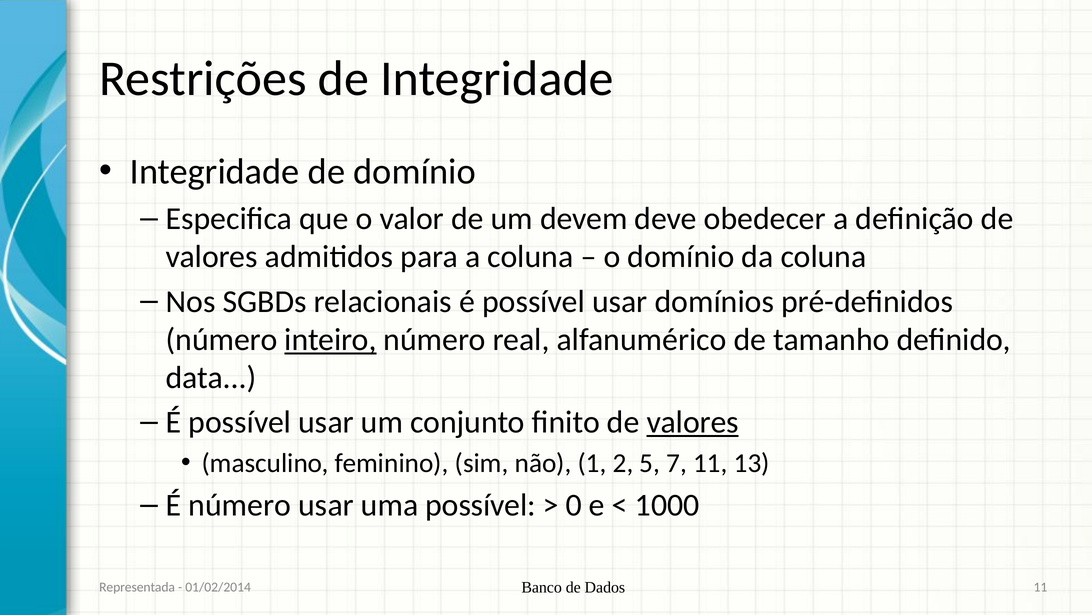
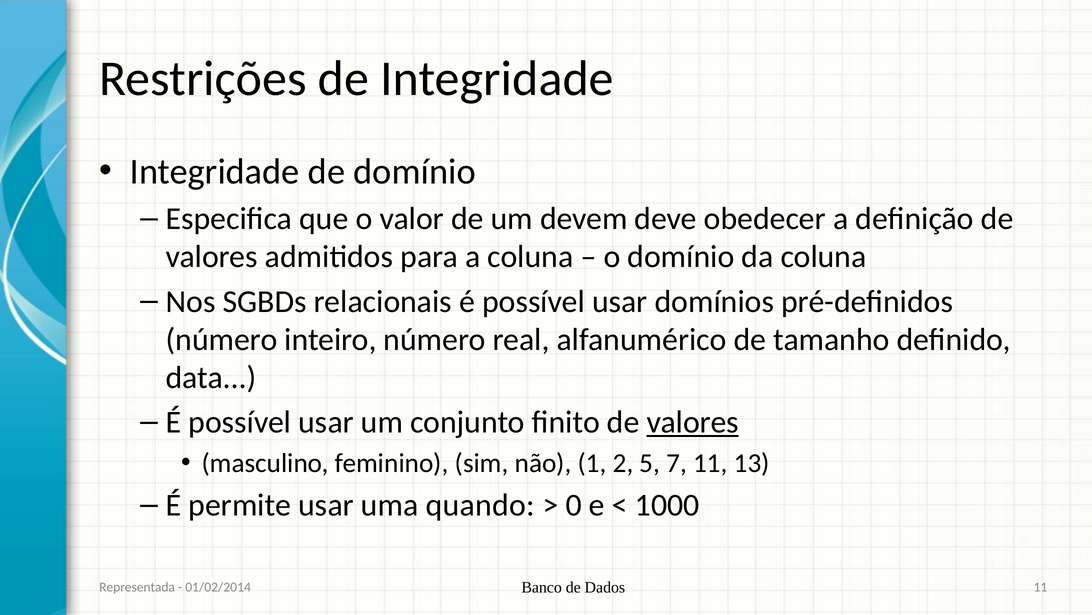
inteiro underline: present -> none (330, 339)
É número: número -> permite (240, 505)
uma possível: possível -> quando (480, 505)
